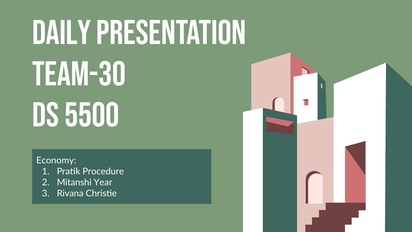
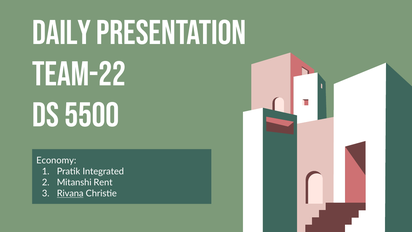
Team-30: Team-30 -> Team-22 (79, 74)
Procedure: Procedure -> Integrated (103, 171)
Year: Year -> Rent (103, 182)
Rivana underline: none -> present (70, 193)
